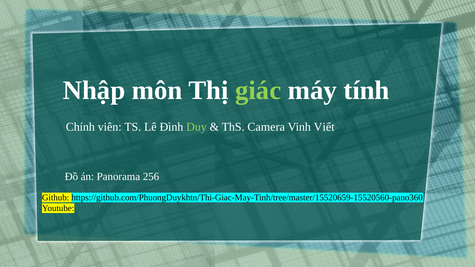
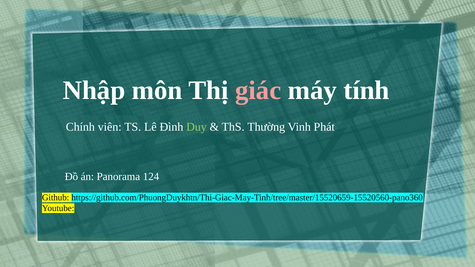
giác colour: light green -> pink (258, 91)
Camera: Camera -> Thường (266, 127)
Viết: Viết -> Phát (324, 127)
256: 256 -> 124 (151, 177)
